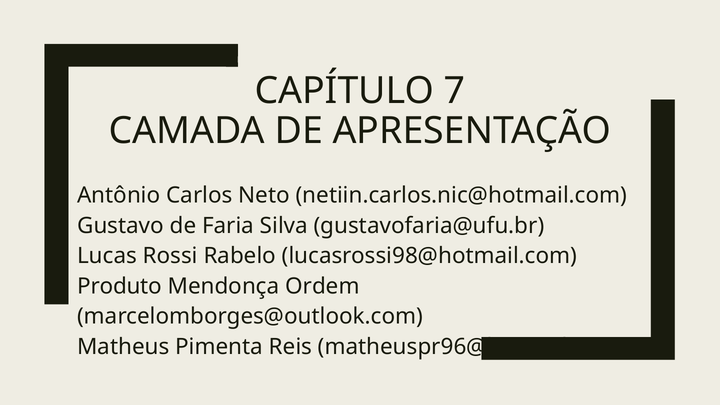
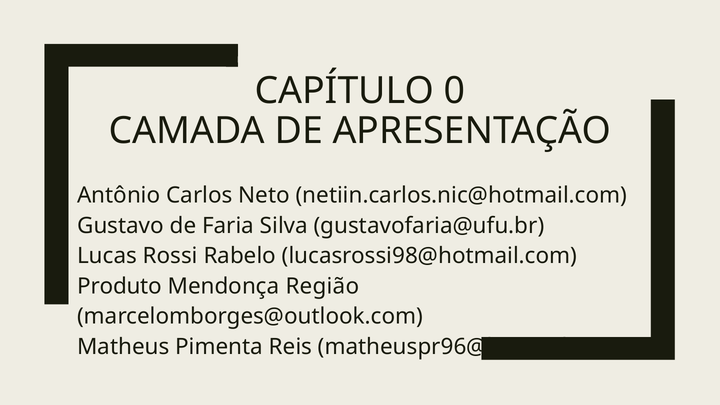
7: 7 -> 0 (454, 91)
Ordem: Ordem -> Região (322, 286)
